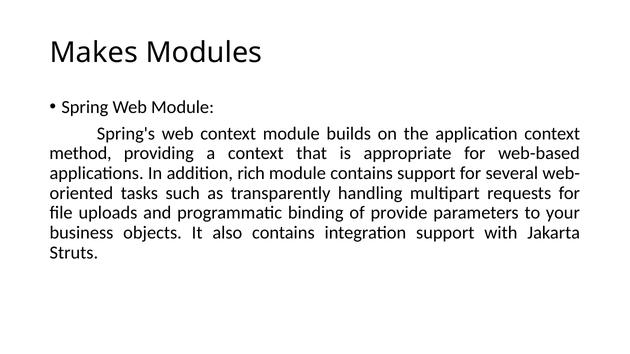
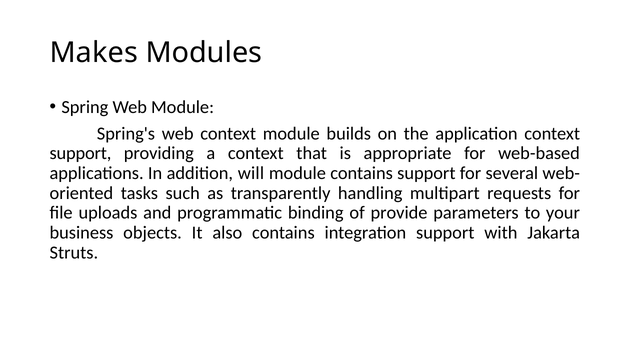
method: method -> support (80, 154)
rich: rich -> will (251, 173)
